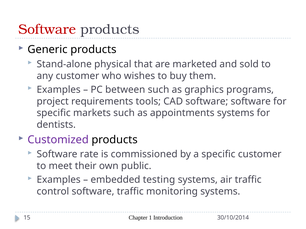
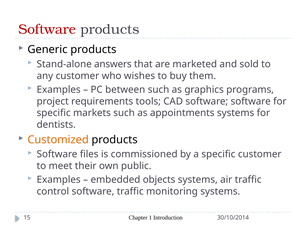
physical: physical -> answers (113, 64)
Customized colour: purple -> orange (58, 140)
rate: rate -> files (89, 155)
testing: testing -> objects (159, 180)
